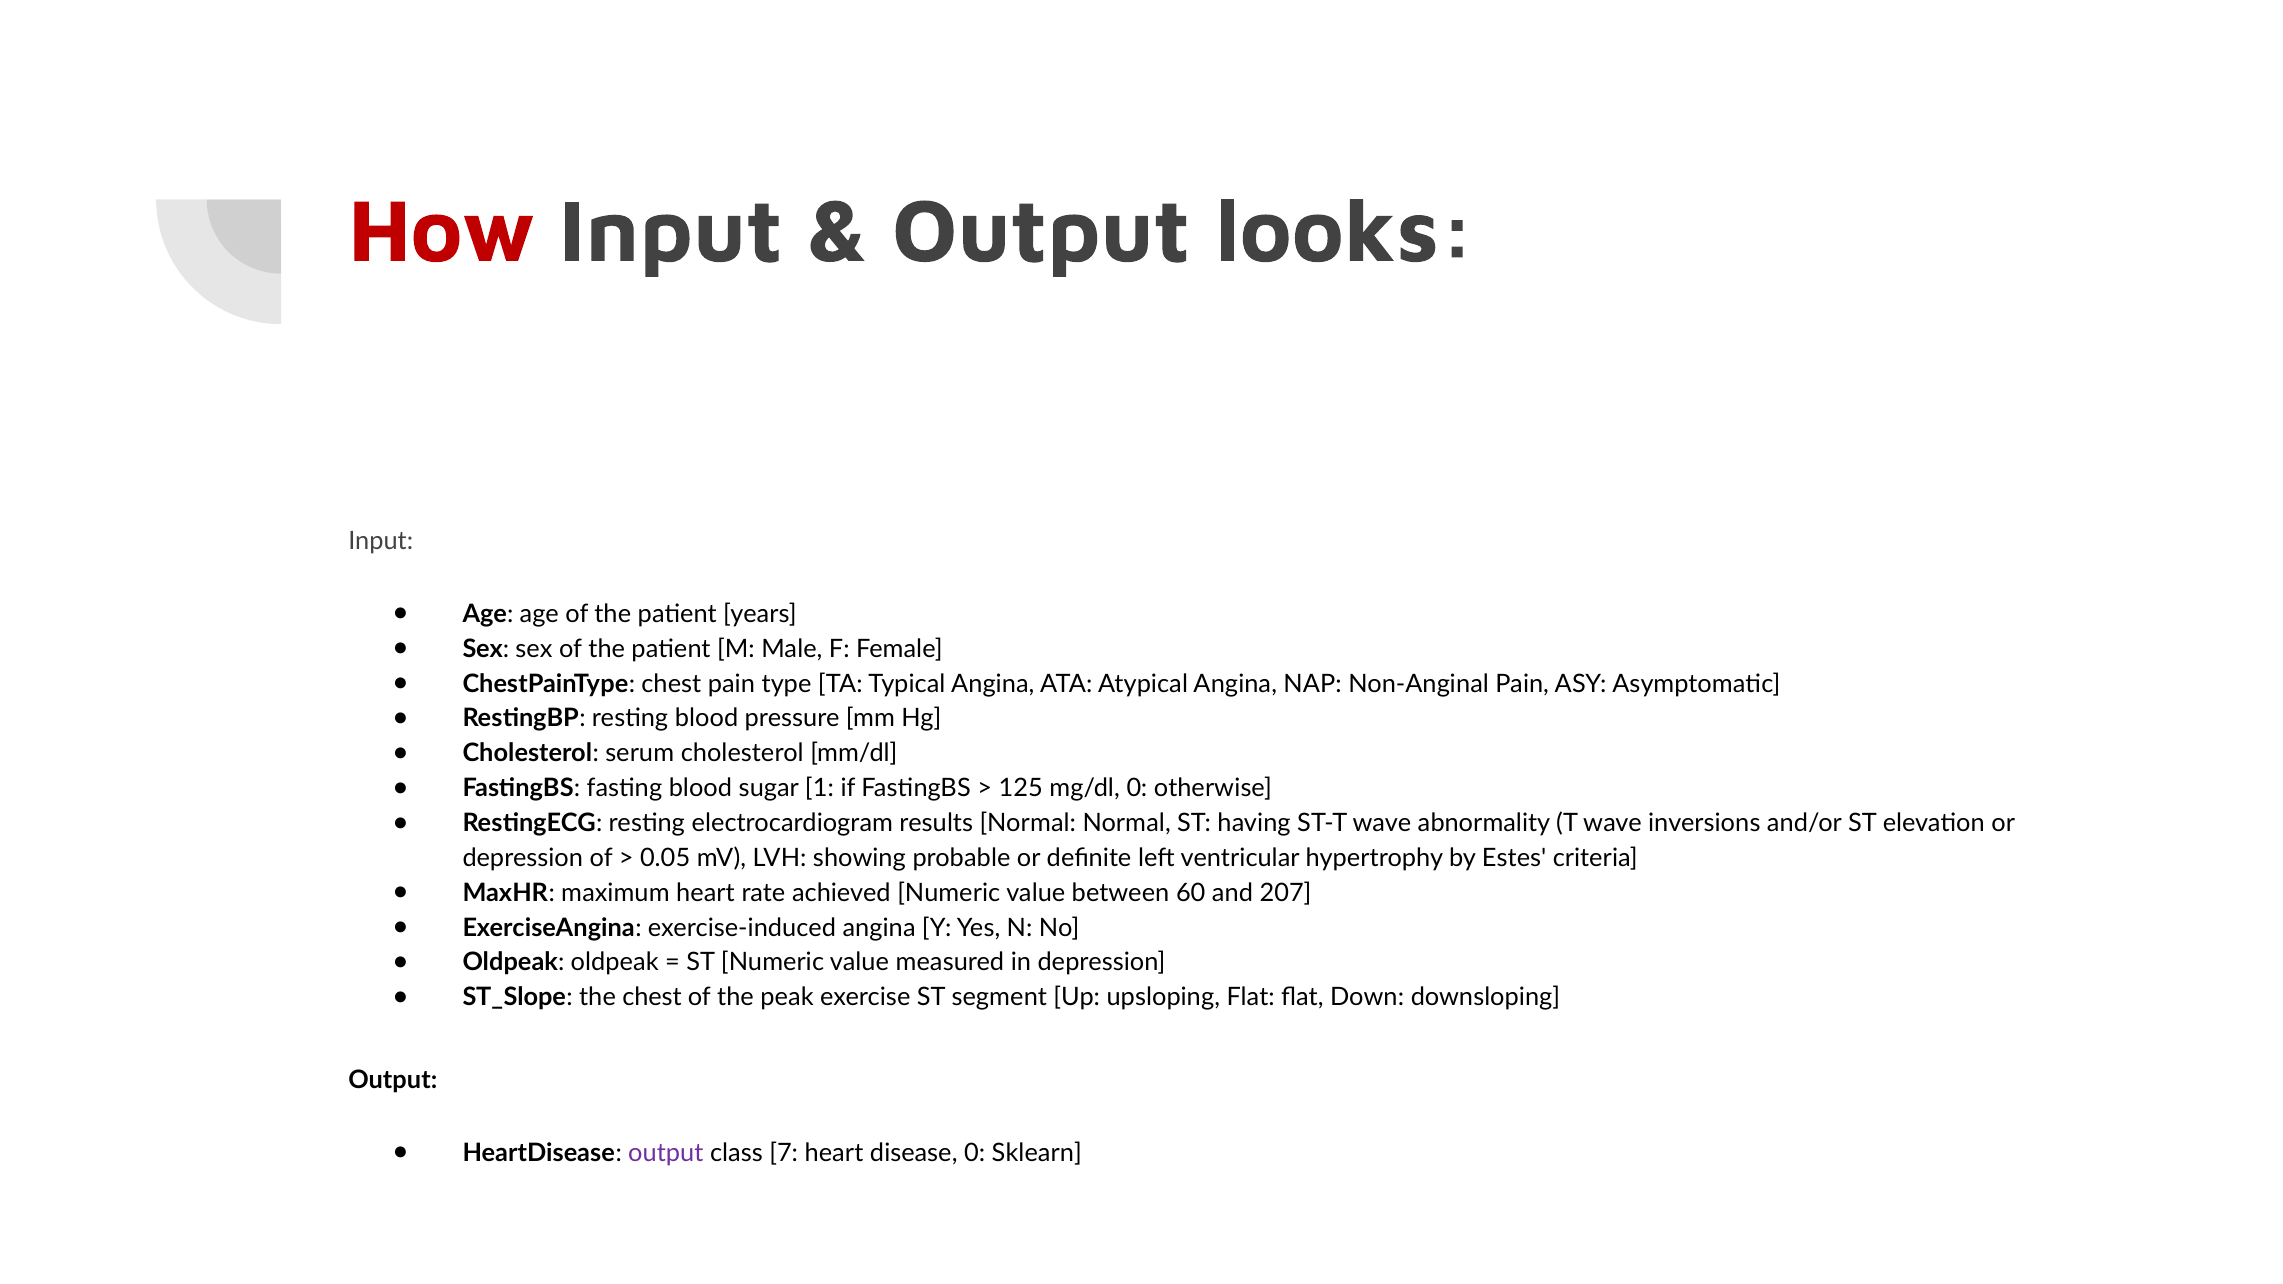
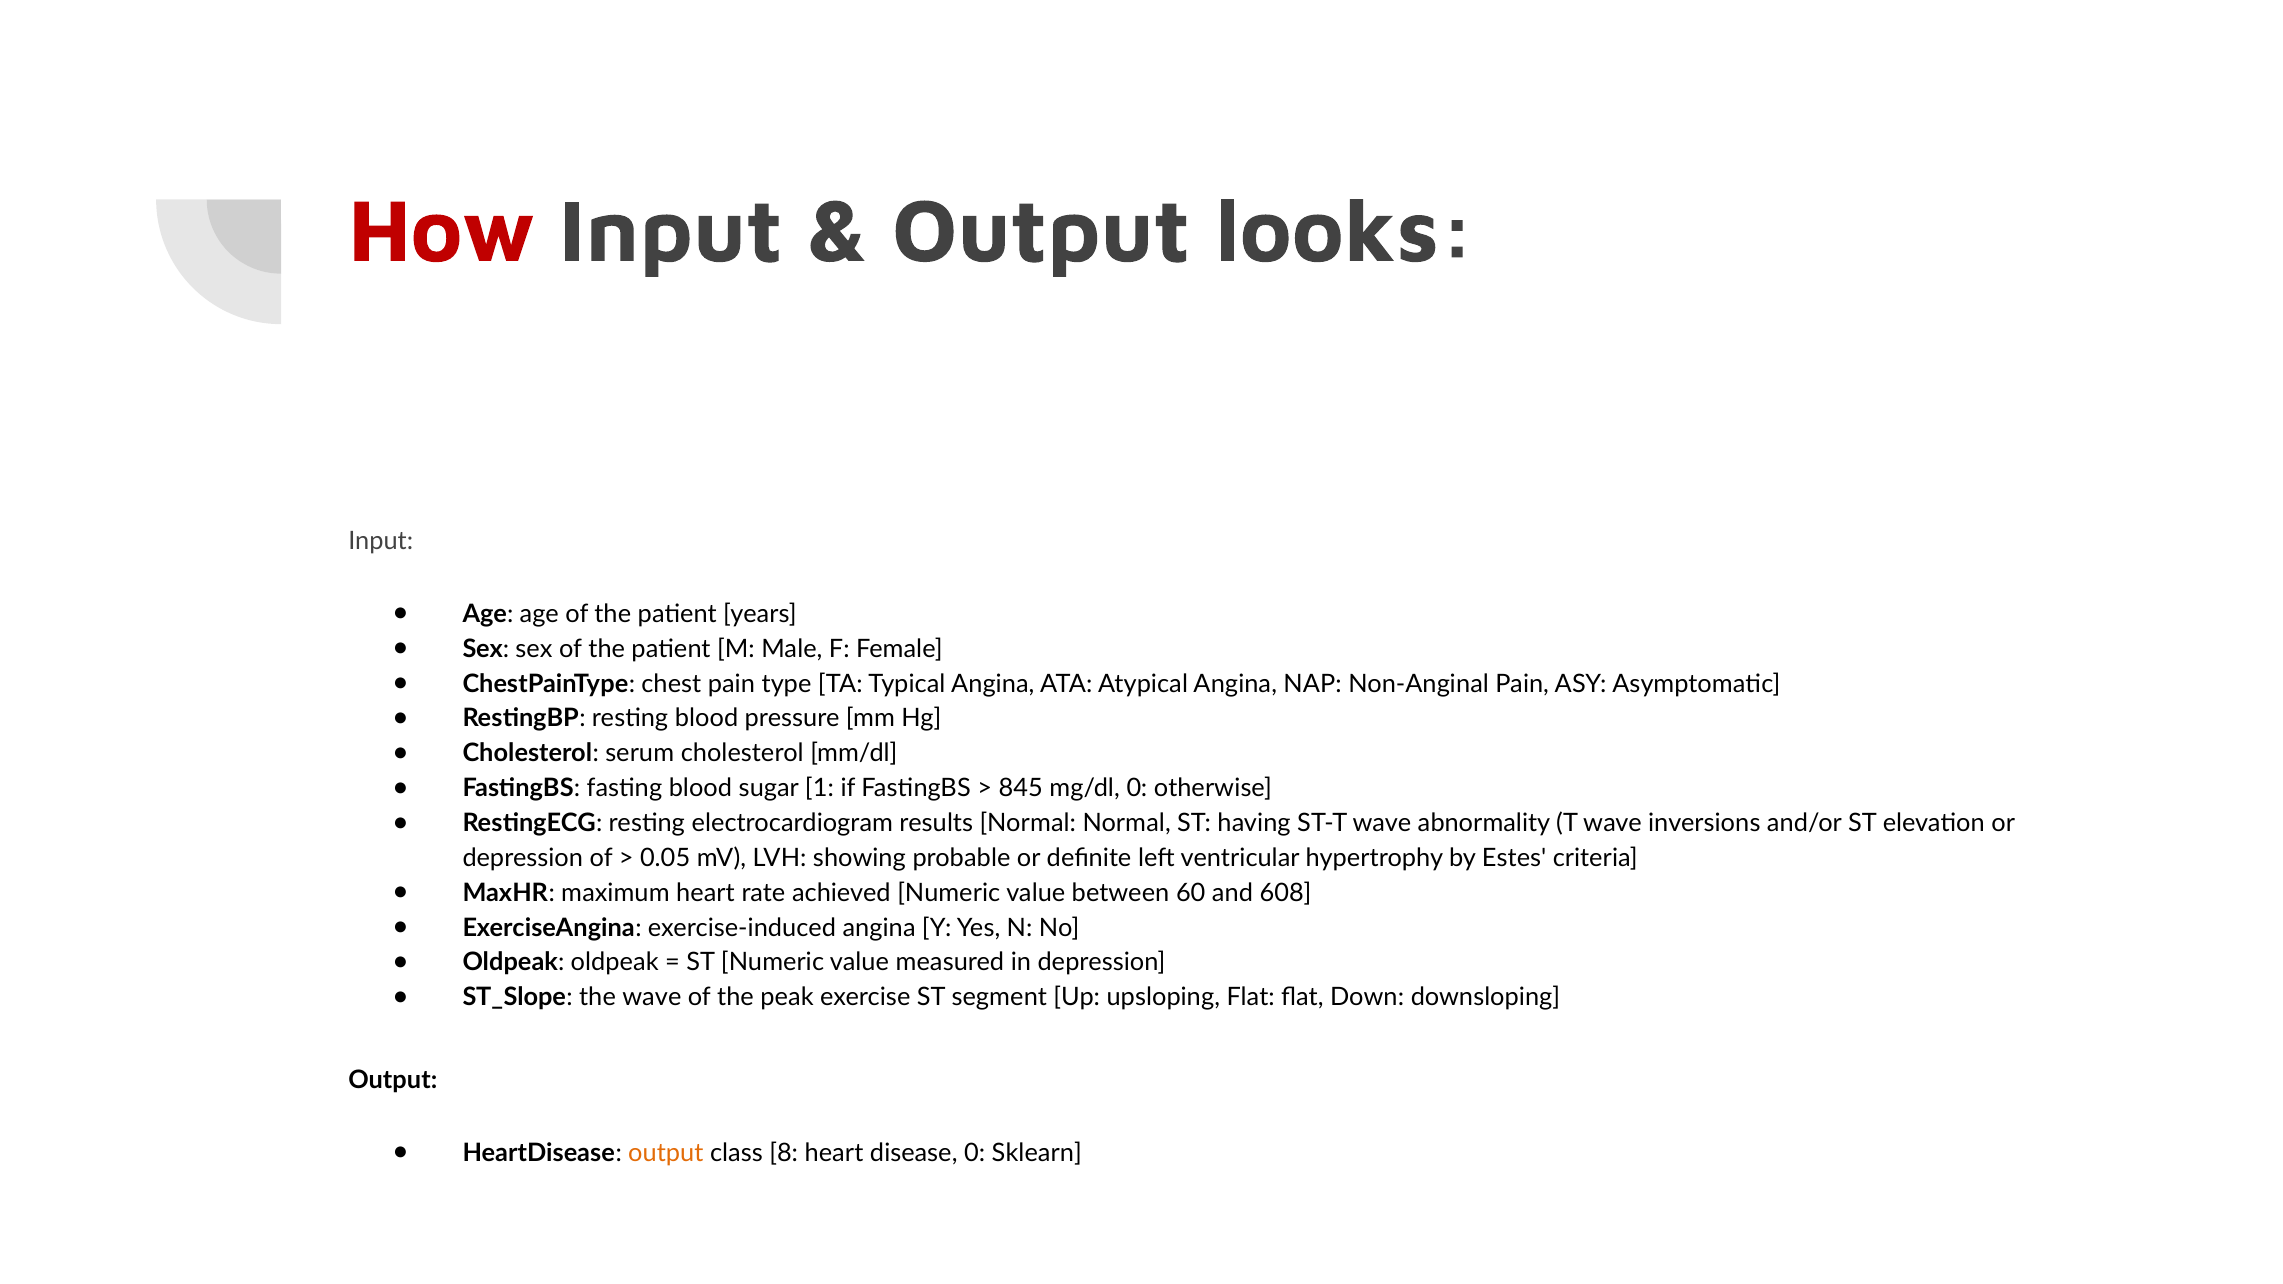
125: 125 -> 845 (1021, 788)
207: 207 -> 608 (1286, 893)
the chest: chest -> wave (652, 998)
output colour: purple -> orange (666, 1153)
7: 7 -> 8 (784, 1153)
